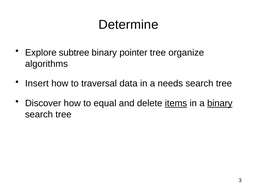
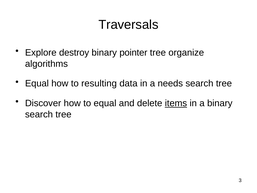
Determine: Determine -> Traversals (128, 25)
subtree: subtree -> destroy (74, 52)
Insert: Insert -> Equal (37, 83)
traversal: traversal -> resulting (99, 83)
binary underline: present -> none (220, 103)
